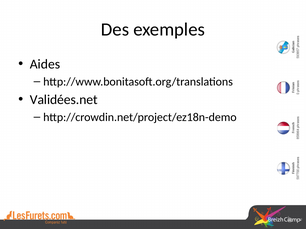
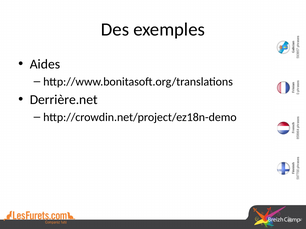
Validées.net: Validées.net -> Derrière.net (64, 100)
